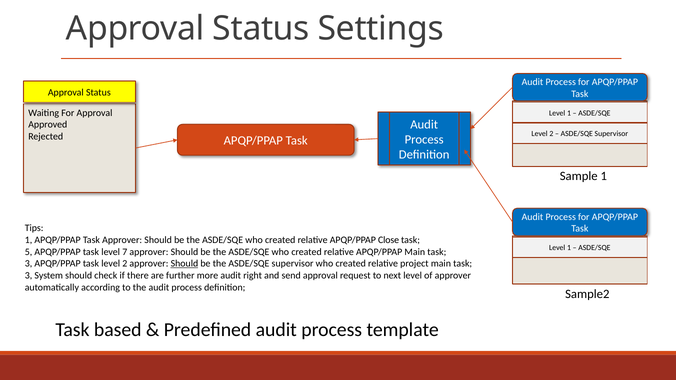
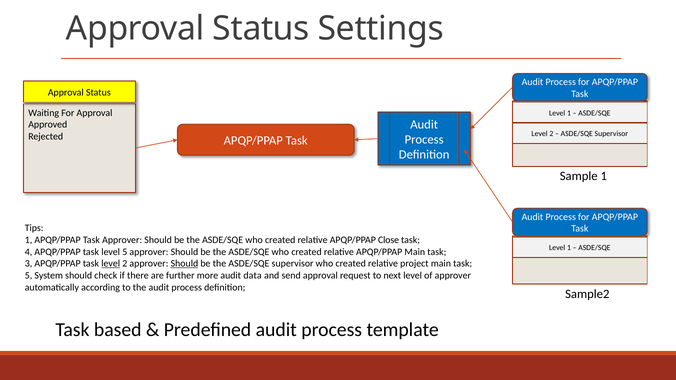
5: 5 -> 4 (28, 252)
level 7: 7 -> 5 (125, 252)
level underline: none -> present (111, 264)
3: 3 -> 5 (28, 276)
right: right -> data (253, 276)
